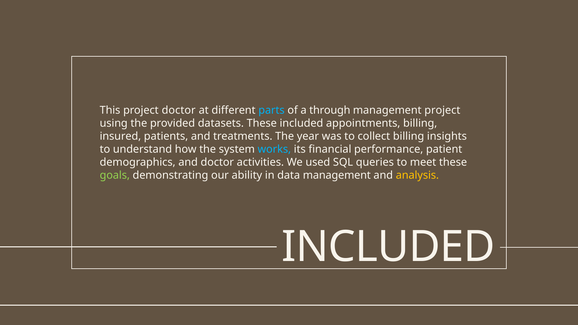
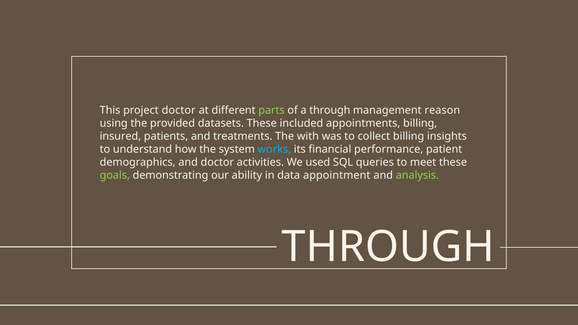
parts colour: light blue -> light green (271, 110)
management project: project -> reason (442, 110)
year: year -> with (308, 136)
data management: management -> appointment (337, 175)
analysis colour: yellow -> light green (417, 175)
INCLUDED: INCLUDED -> THROUGH (388, 247)
